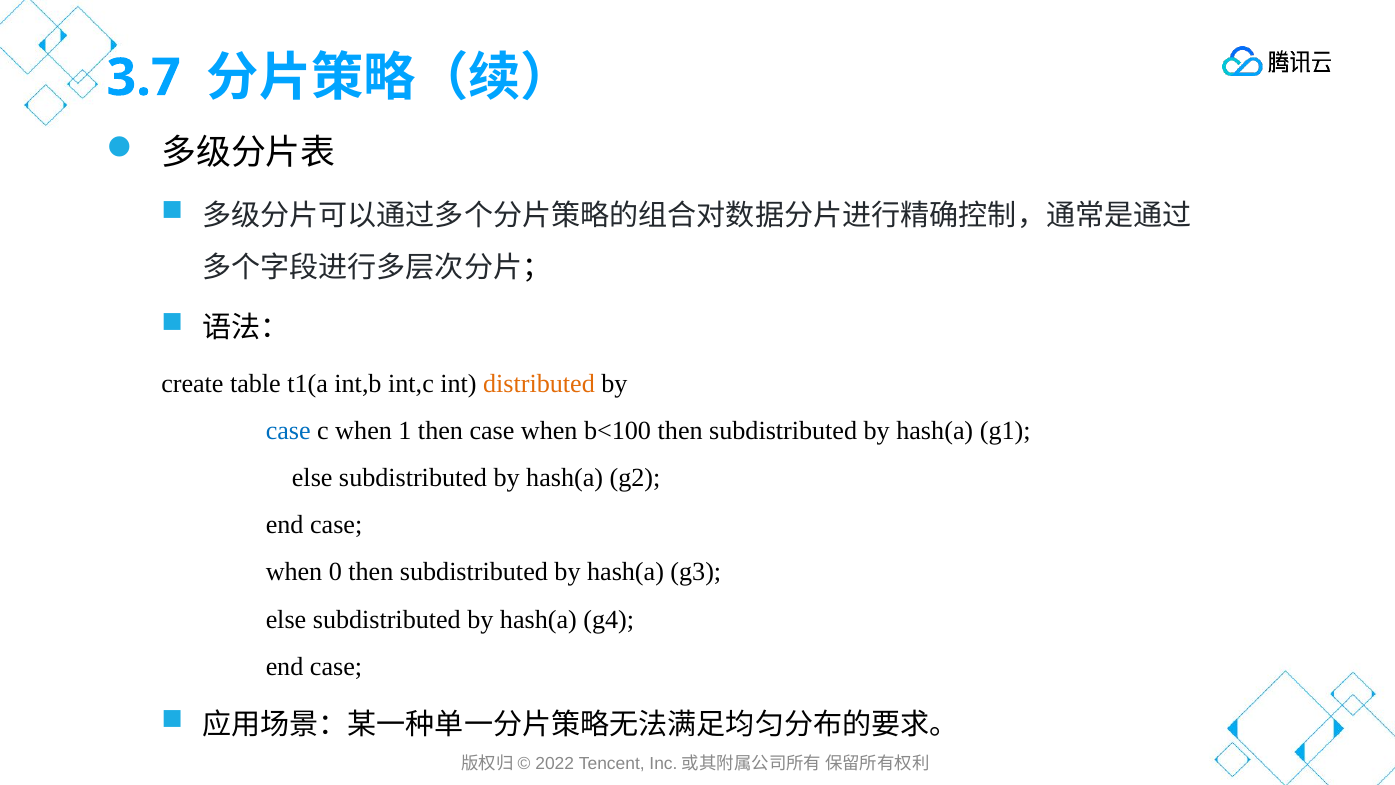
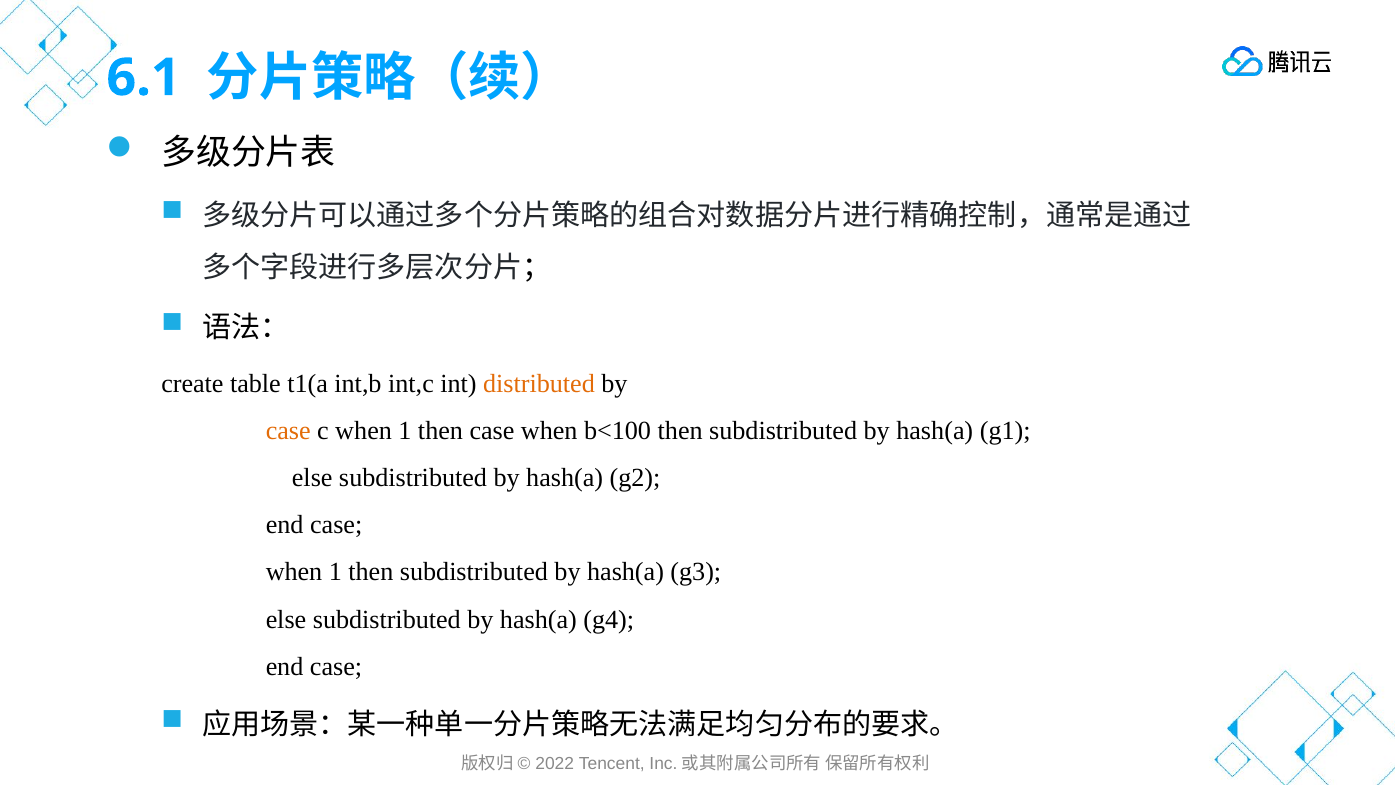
3.7: 3.7 -> 6.1 (144, 78)
case colour: blue -> orange (288, 431)
0: 0 -> 1 (335, 572)
